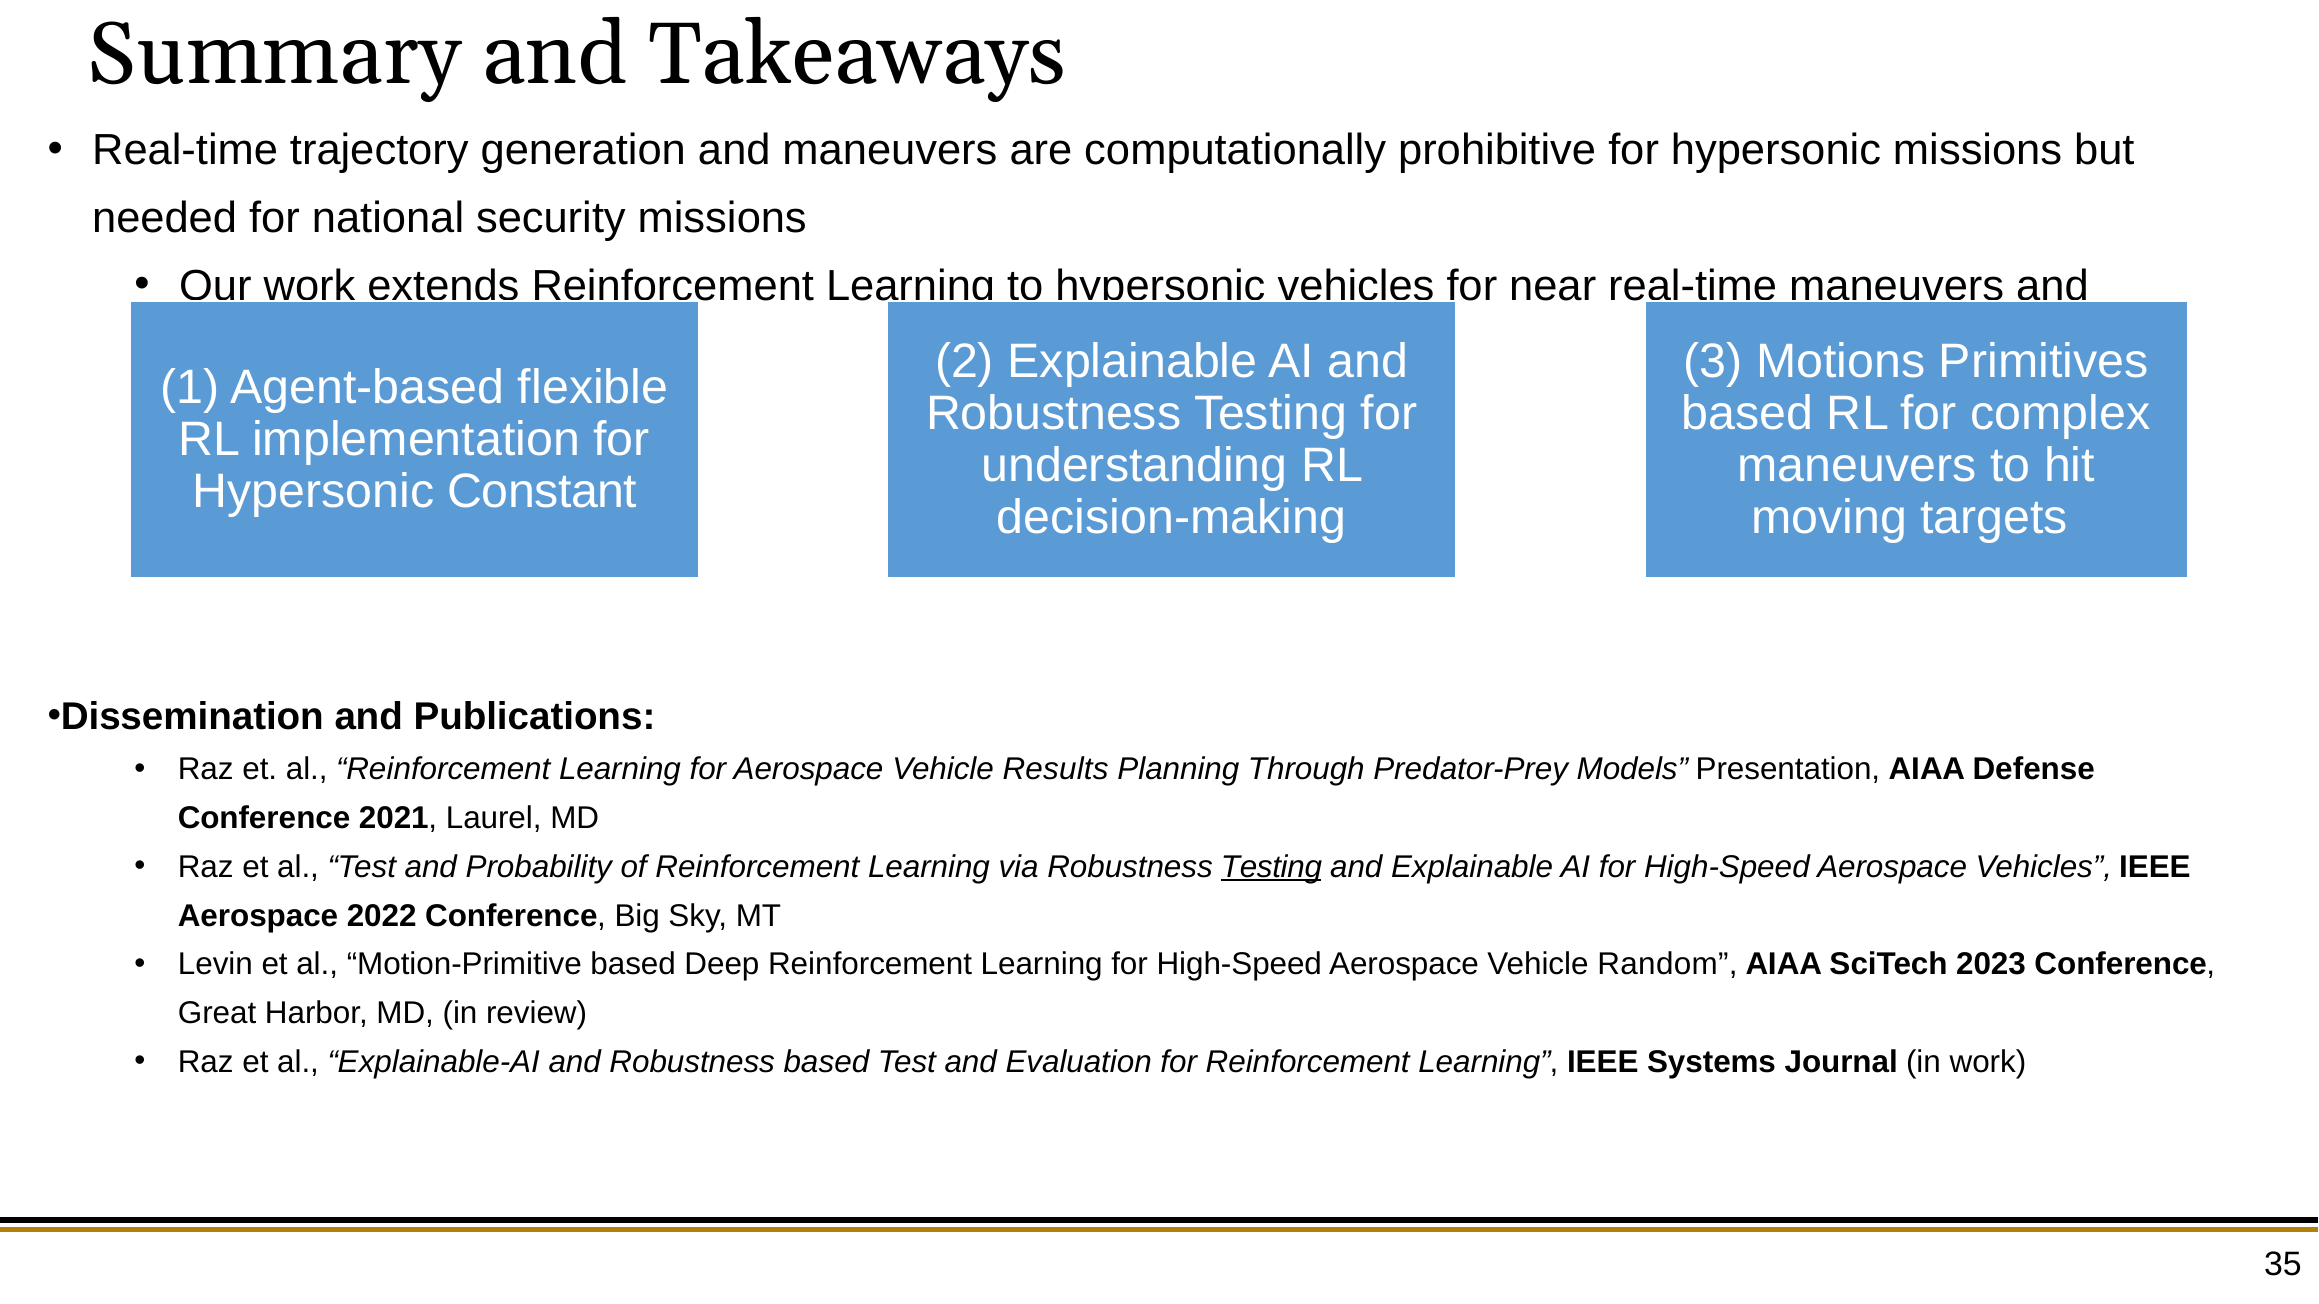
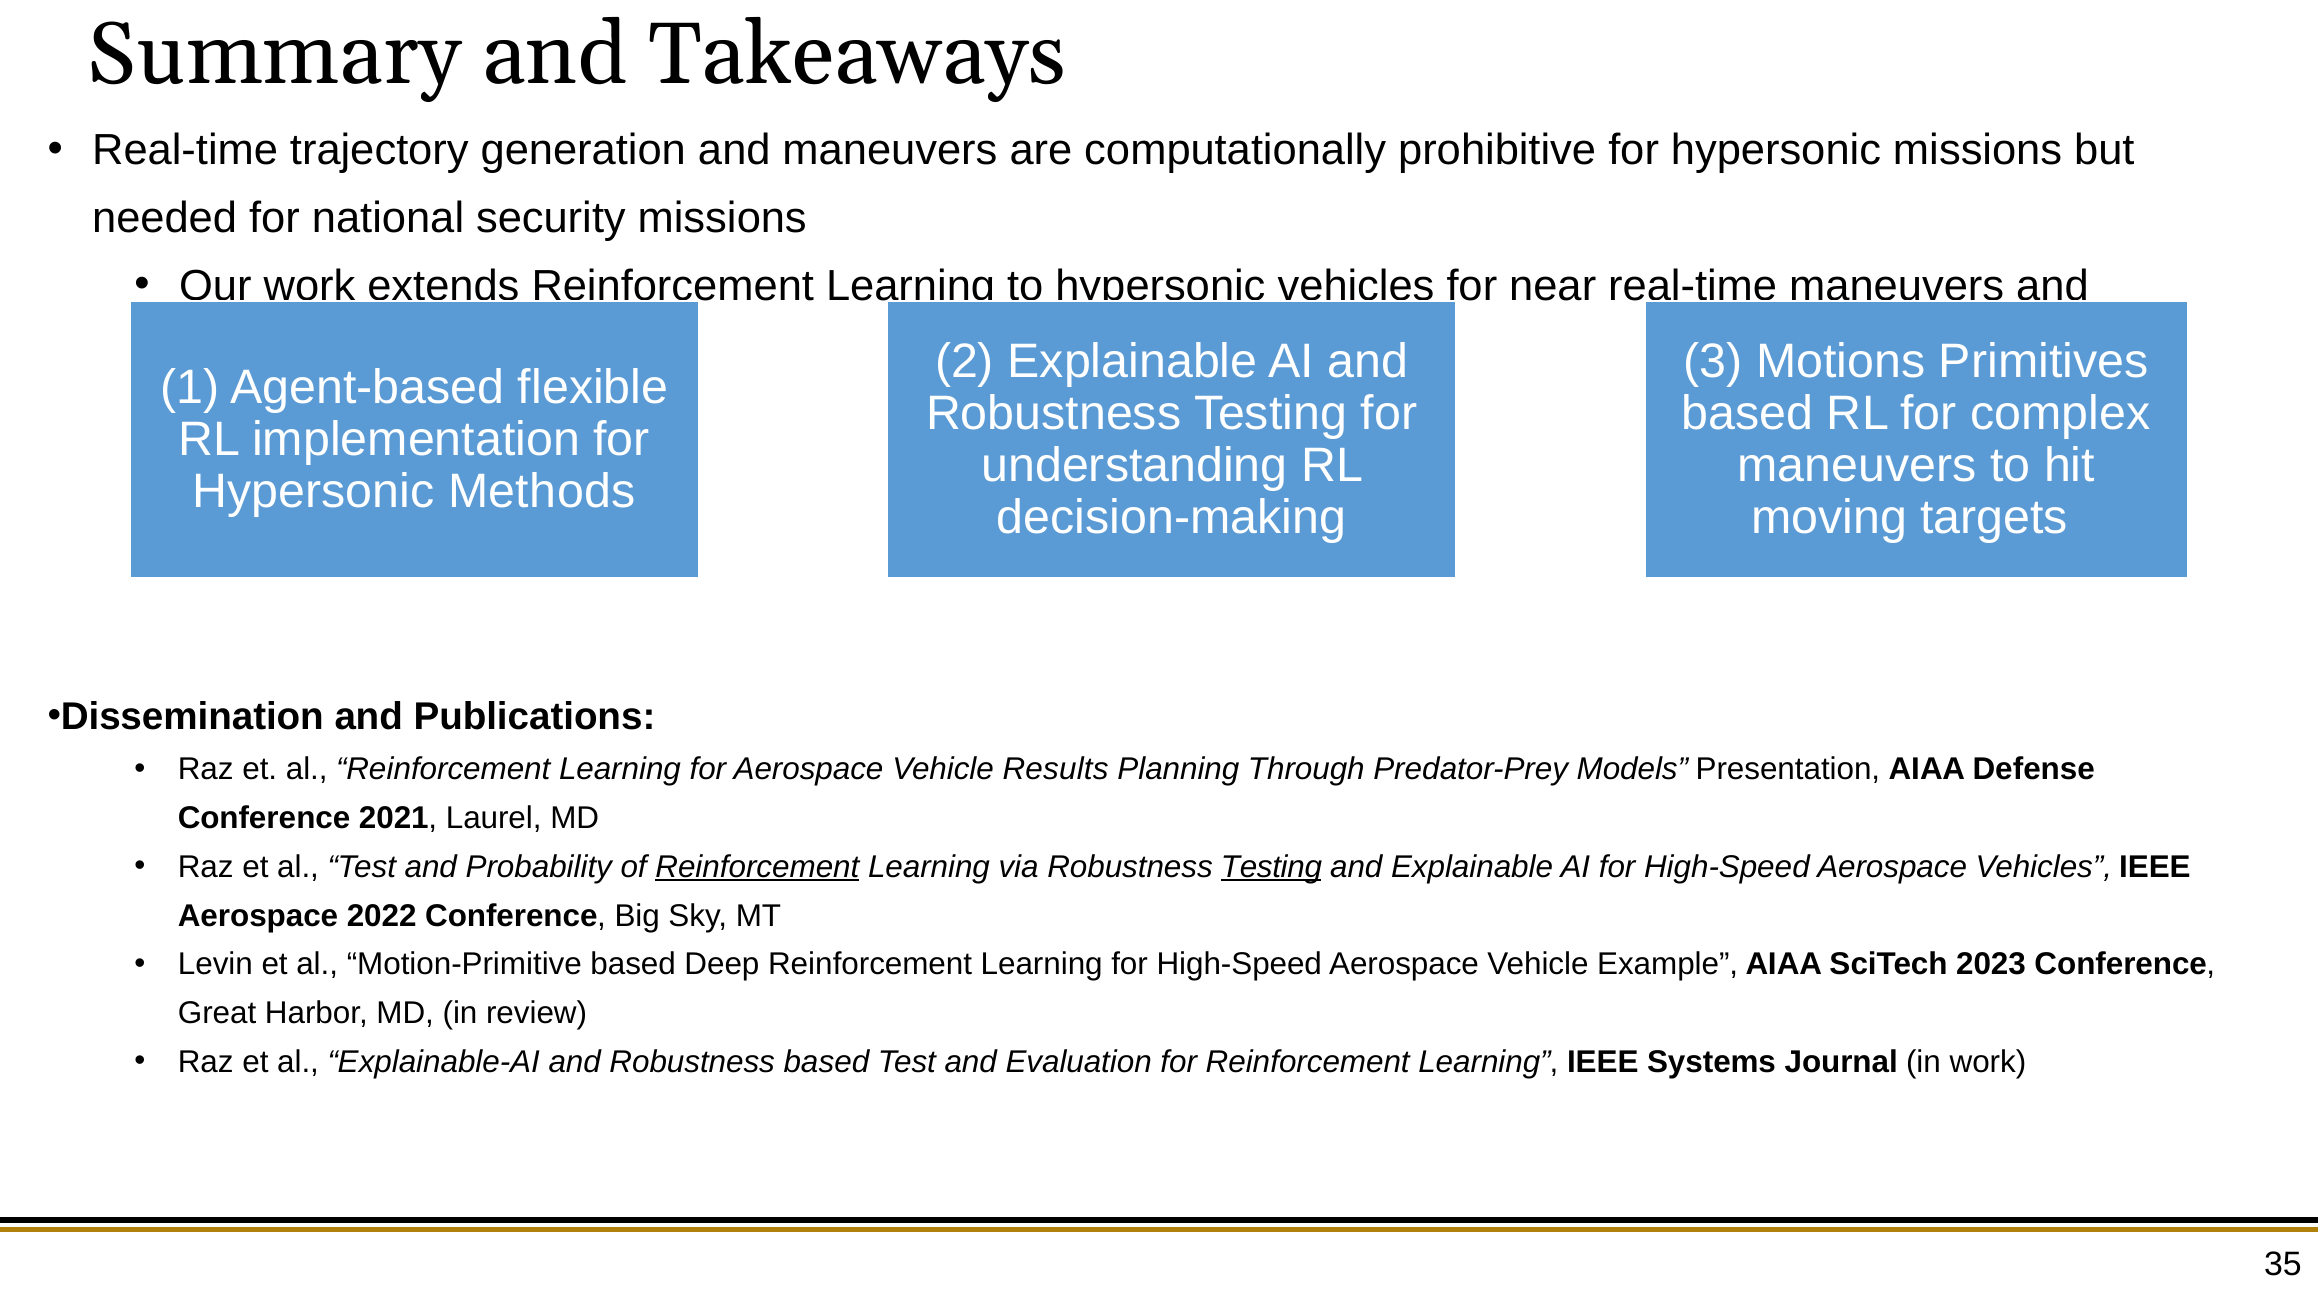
Constant: Constant -> Methods (542, 492)
Reinforcement underline: none -> present (757, 867)
Random: Random -> Example (1668, 965)
